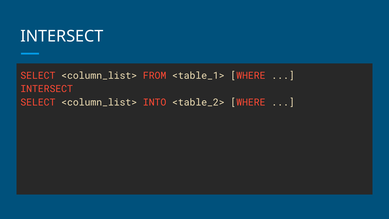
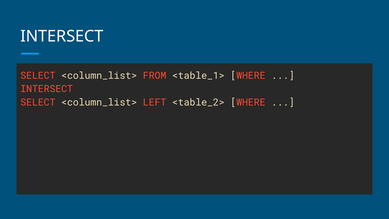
INTO: INTO -> LEFT (155, 102)
